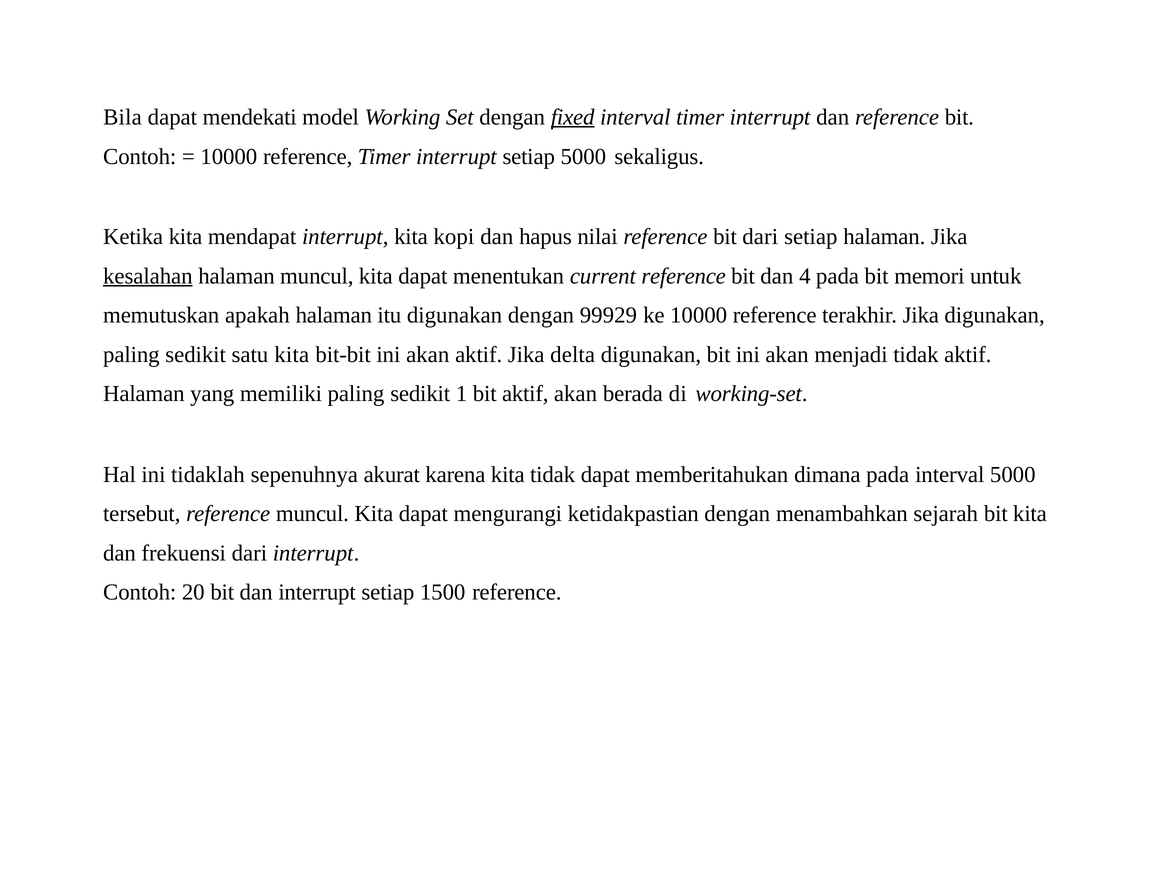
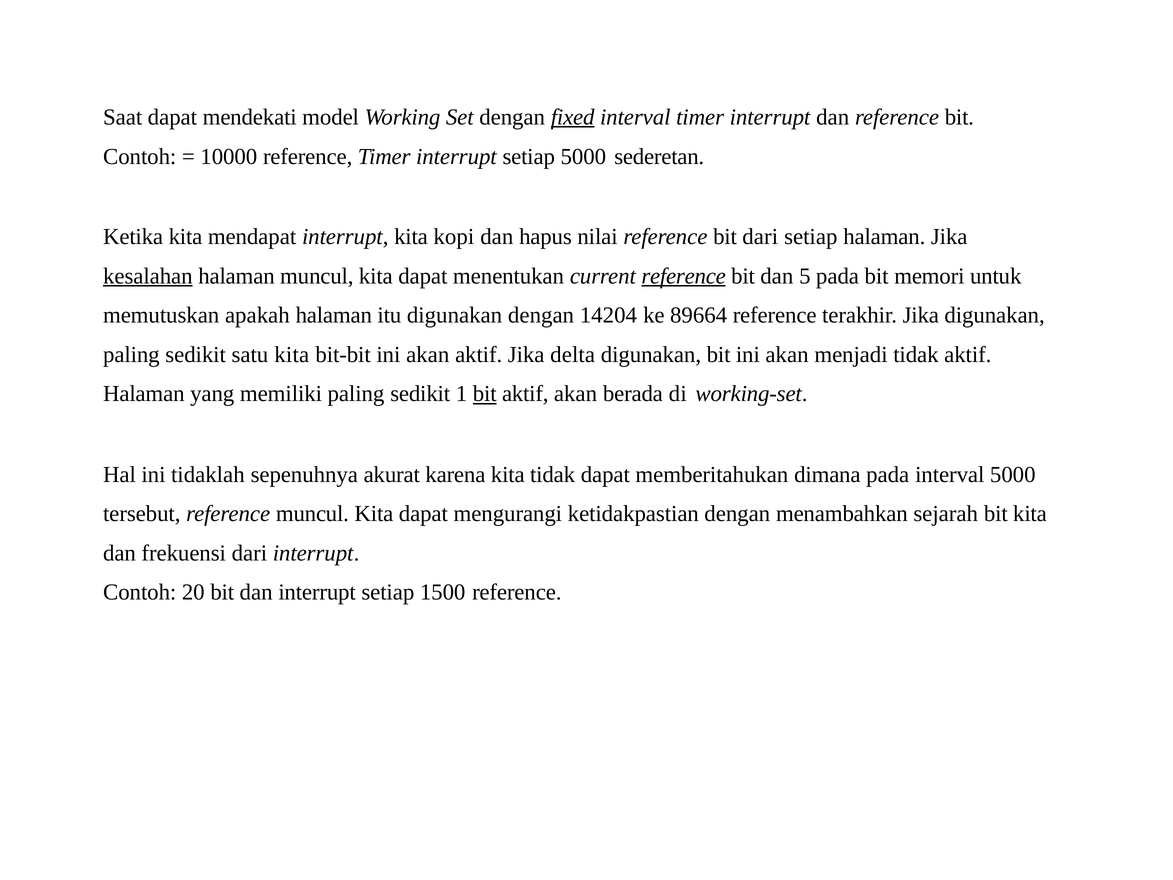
Bila: Bila -> Saat (123, 117)
sekaligus: sekaligus -> sederetan (659, 156)
reference underline: none -> present (684, 276)
4: 4 -> 5 (805, 276)
99929: 99929 -> 14204 (608, 315)
ke 10000: 10000 -> 89664 (699, 315)
bit underline: none -> present (485, 394)
